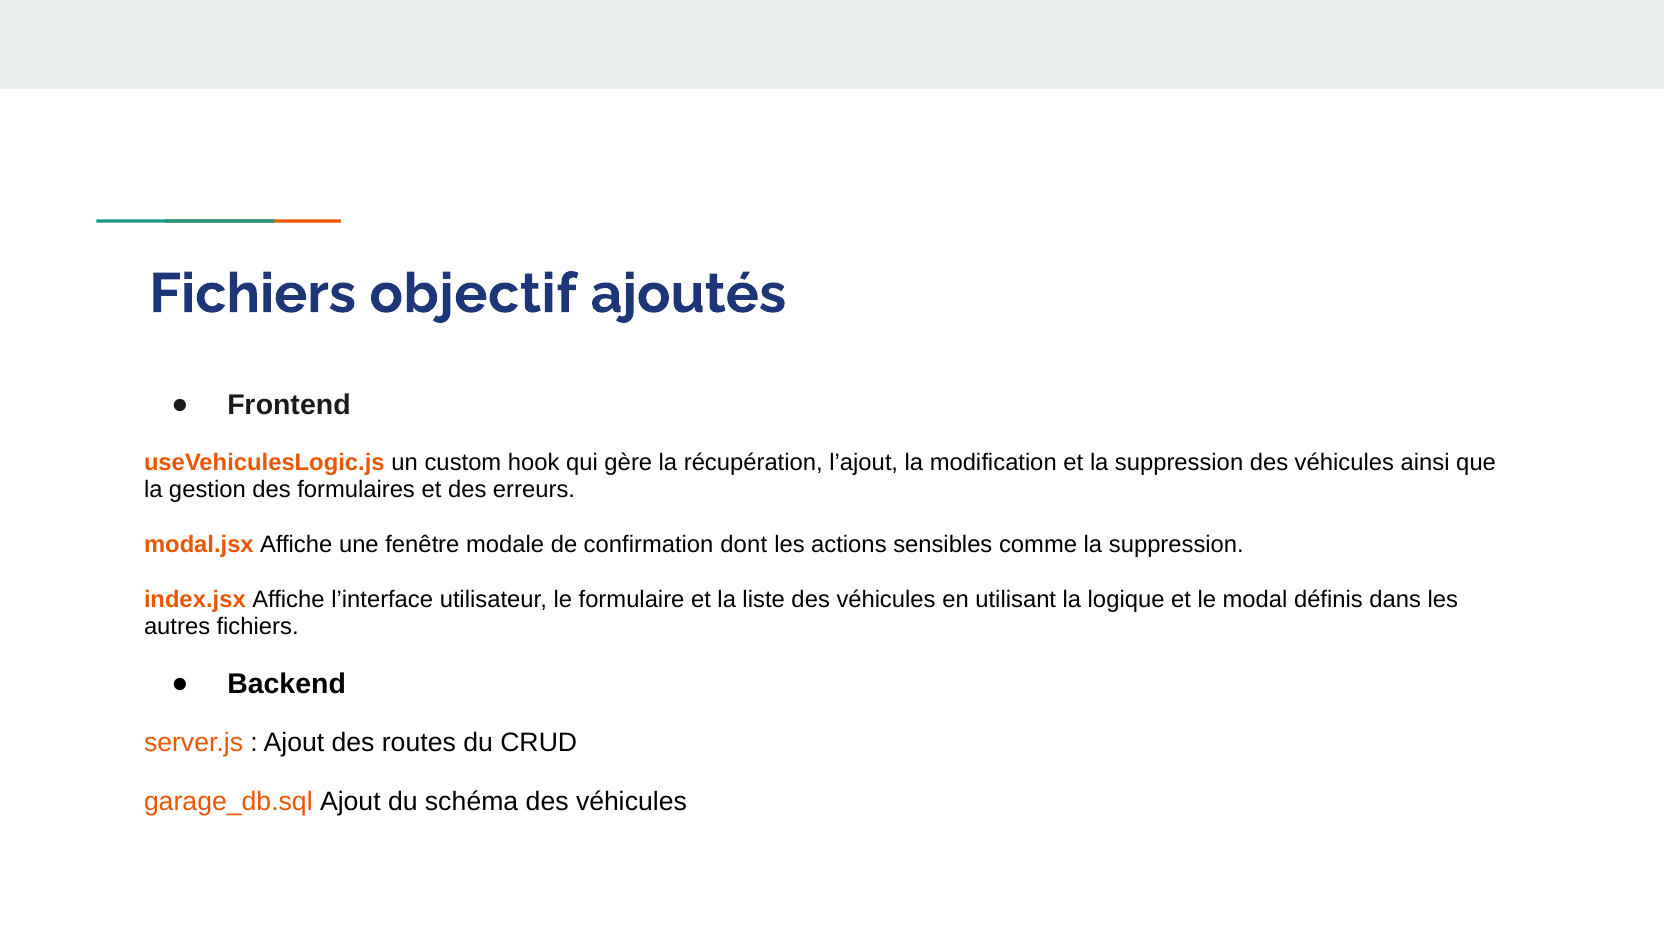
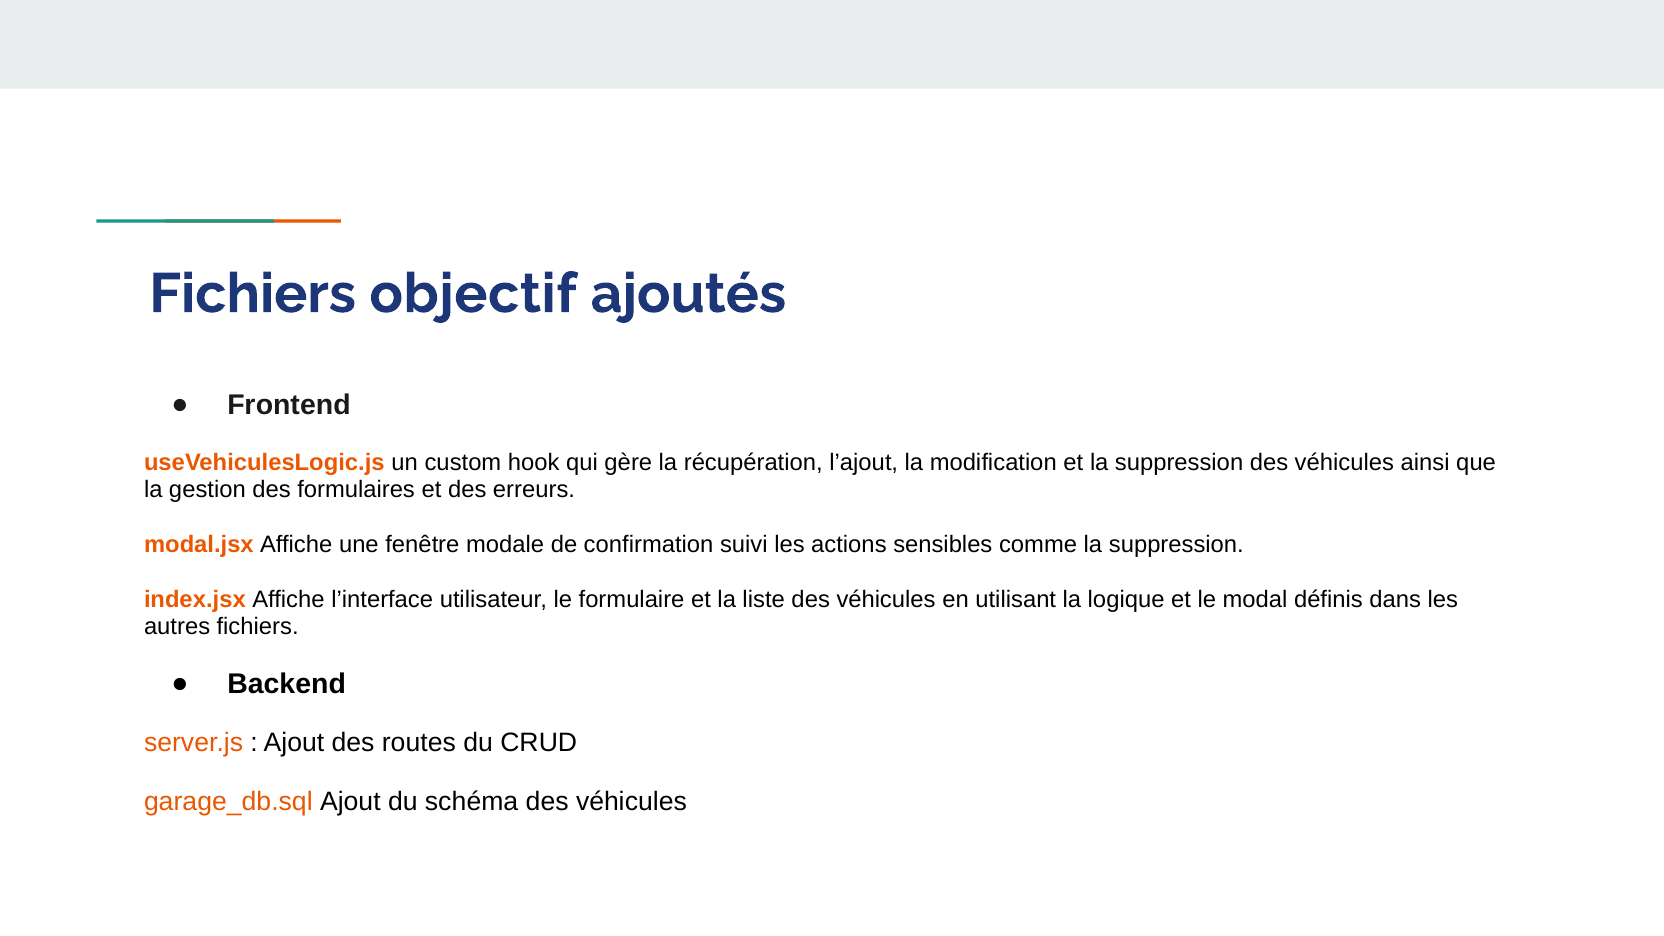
dont: dont -> suivi (744, 545)
